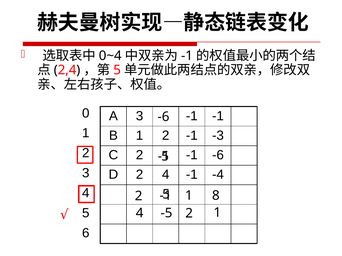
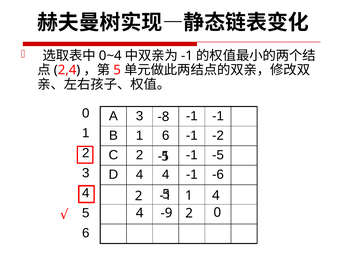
-6: -6 -> -8 (164, 117)
B 1 2: 2 -> 6 (166, 136)
-3: -3 -> -2 (218, 136)
-1 -6: -6 -> -5 (218, 155)
D 2: 2 -> 4 (140, 175)
-4: -4 -> -6 (218, 175)
1 8: 8 -> 4 (216, 196)
-5: -5 -> -9 (167, 213)
2 1: 1 -> 0 (217, 213)
